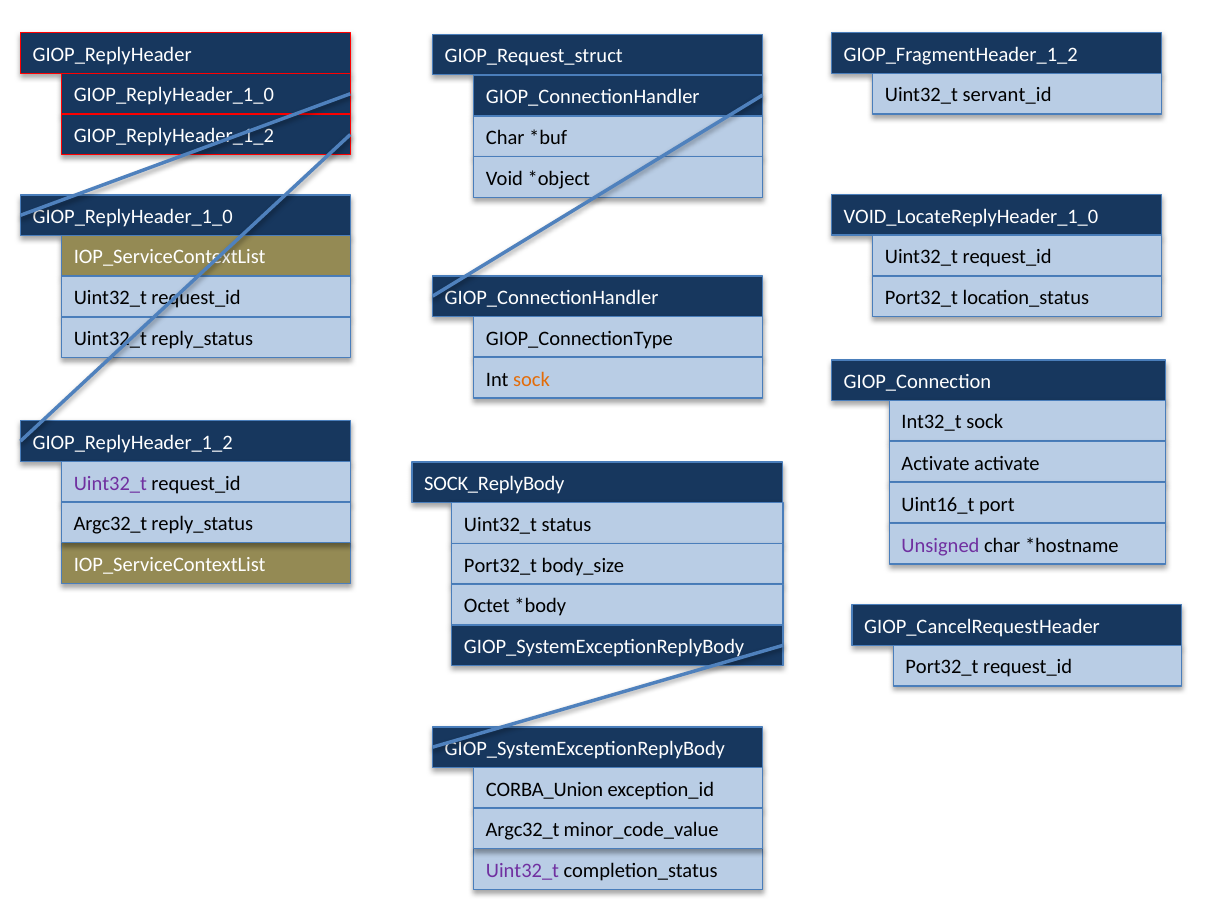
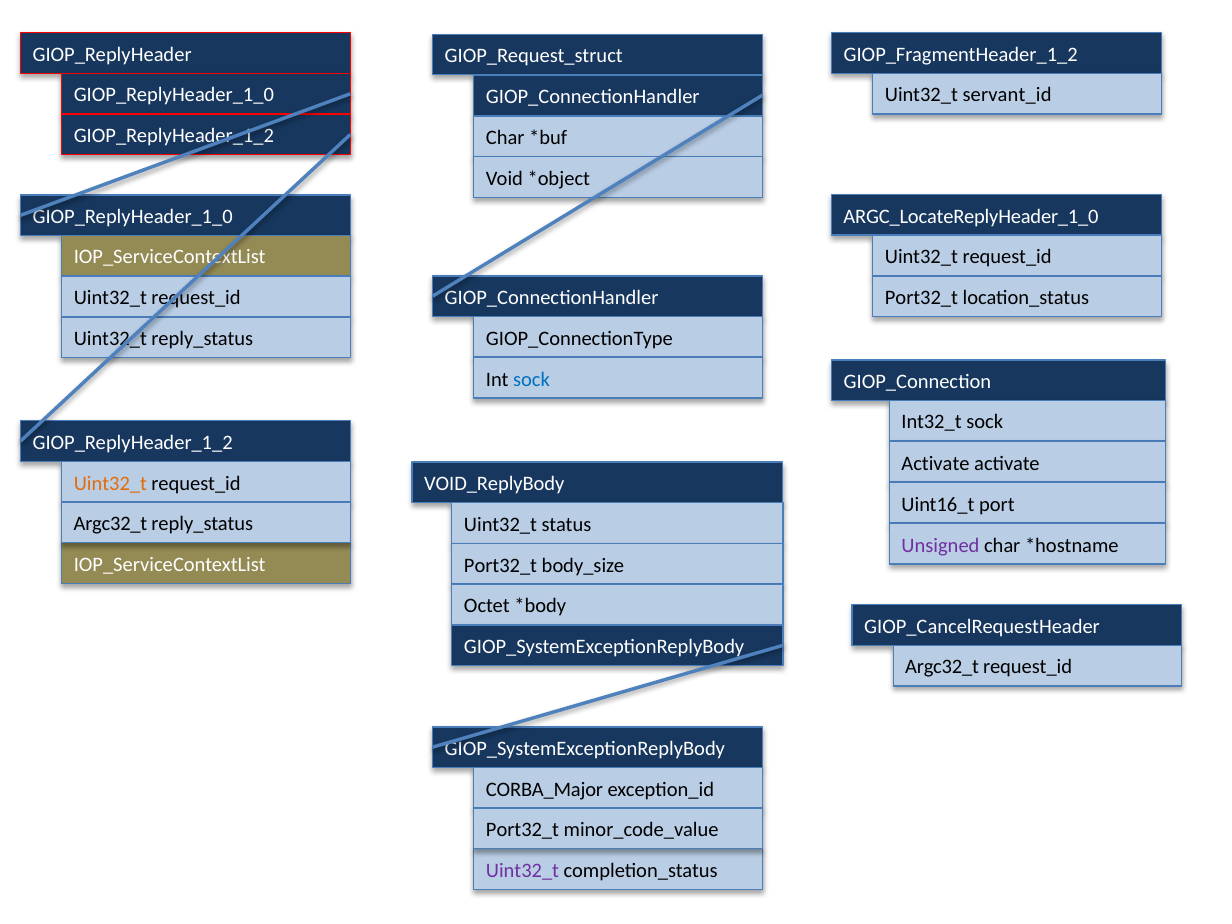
VOID_LocateReplyHeader_1_0: VOID_LocateReplyHeader_1_0 -> ARGC_LocateReplyHeader_1_0 (971, 216)
sock colour: orange -> blue (531, 379)
Uint32_t colour: purple -> orange (110, 483)
SOCK_ReplyBody: SOCK_ReplyBody -> VOID_ReplyBody (494, 484)
Port32_t: Port32_t -> Argc32_t (942, 667)
CORBA_Union: CORBA_Union -> CORBA_Major (545, 789)
Argc32_t: Argc32_t -> Port32_t (522, 830)
